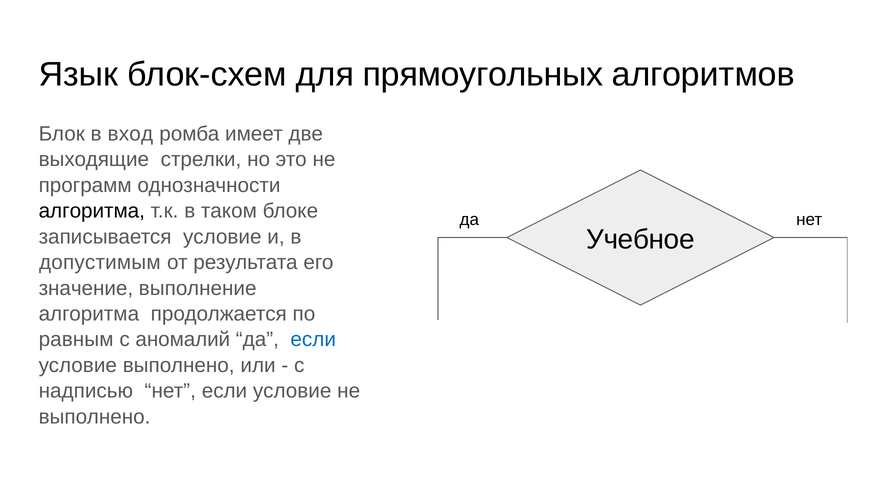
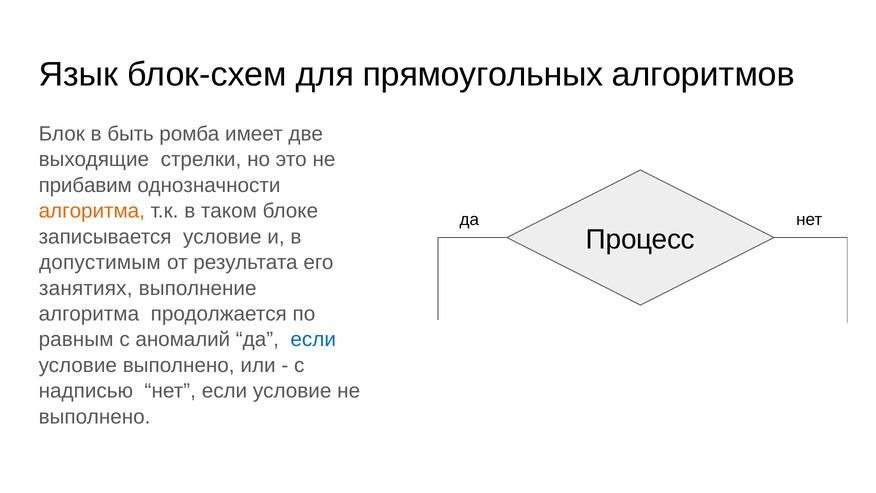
вход: вход -> быть (131, 134)
программ: программ -> прибавим (85, 185)
алгоритма colour: black -> orange (92, 211)
Учебное: Учебное -> Процесс (640, 239)
значение: значение -> занятиях (86, 288)
